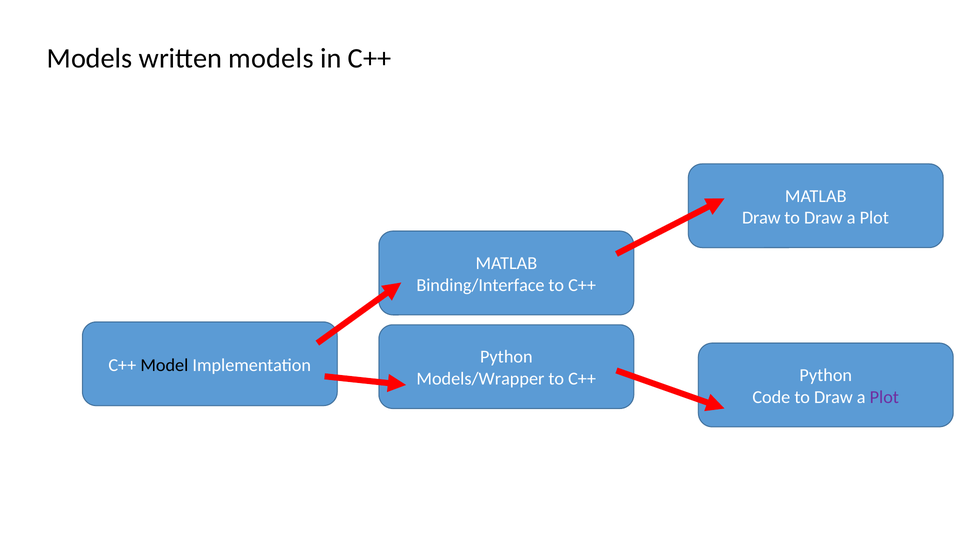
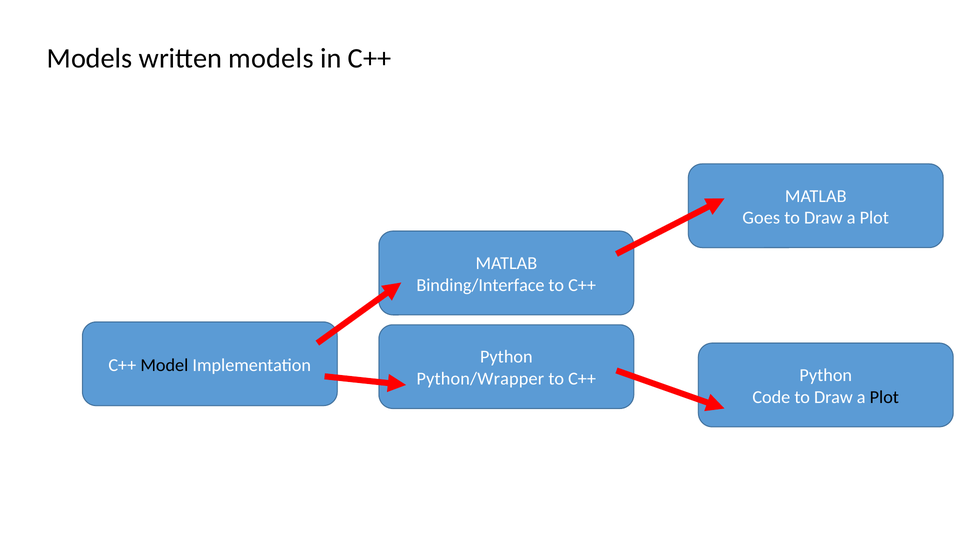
Draw: Draw -> Goes (761, 218)
Models/Wrapper: Models/Wrapper -> Python/Wrapper (480, 379)
Plot colour: purple -> black (884, 397)
